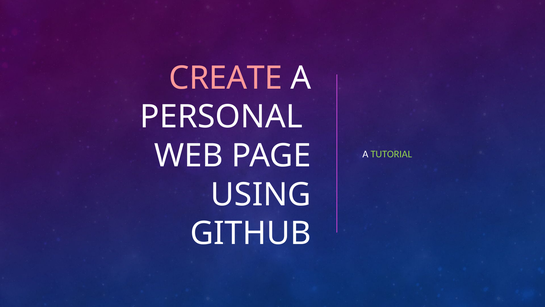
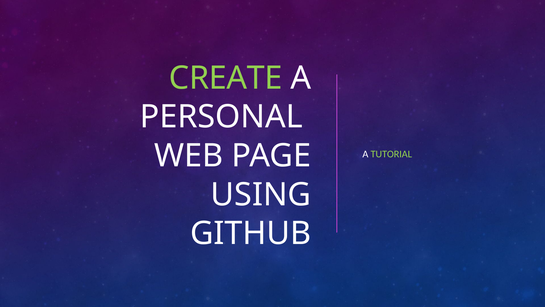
CREATE colour: pink -> light green (226, 78)
